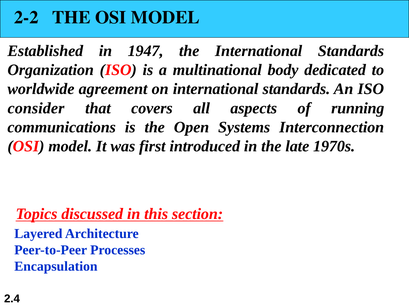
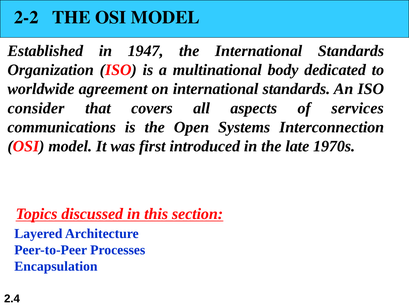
running: running -> services (358, 108)
